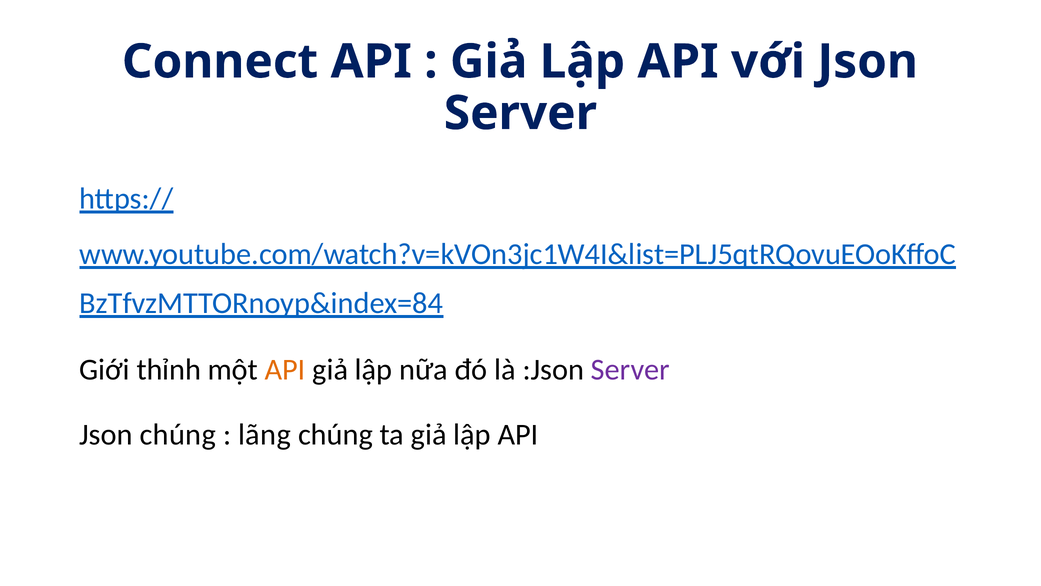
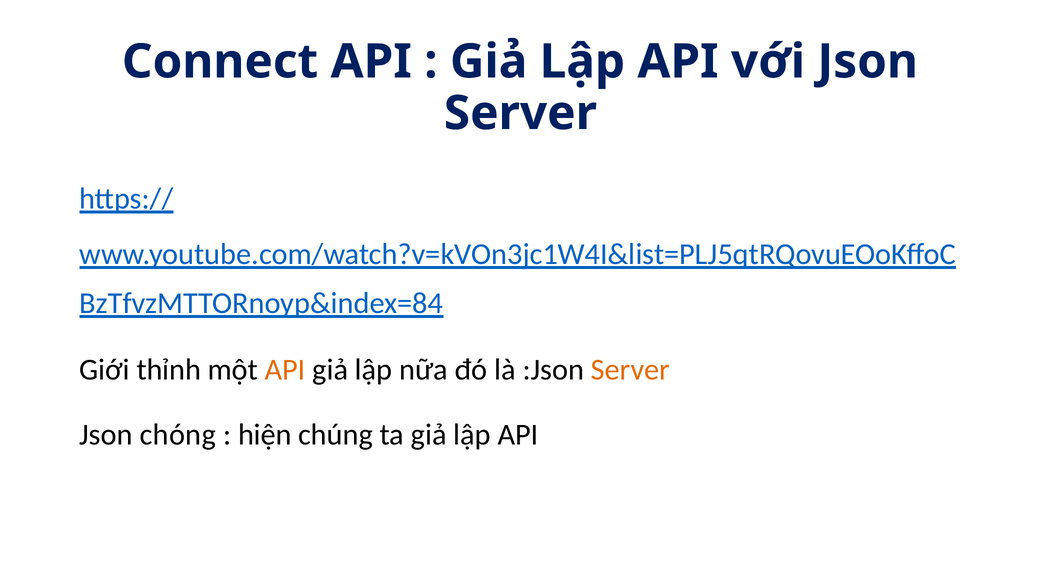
Server colour: purple -> orange (630, 369)
Json chúng: chúng -> chóng (178, 435)
lãng: lãng -> hiện (265, 435)
